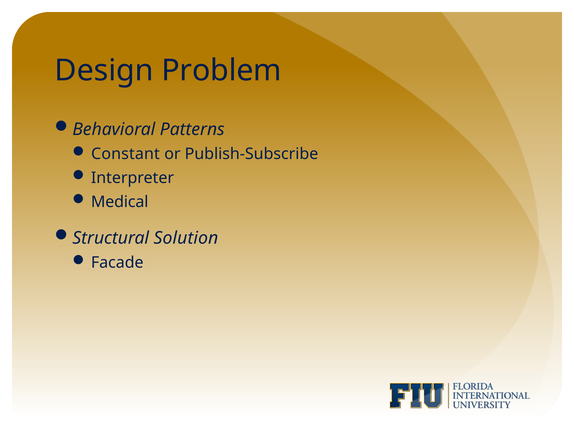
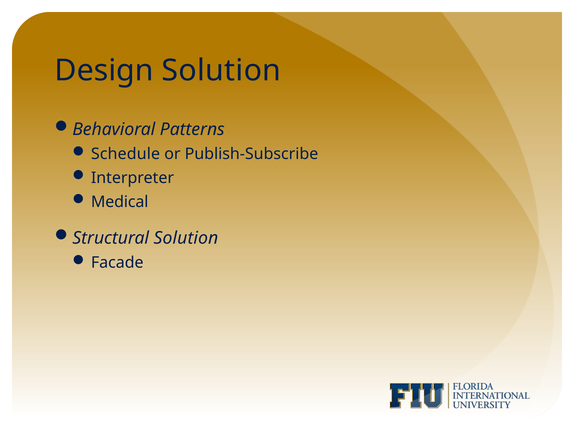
Design Problem: Problem -> Solution (221, 71)
Constant: Constant -> Schedule (125, 154)
